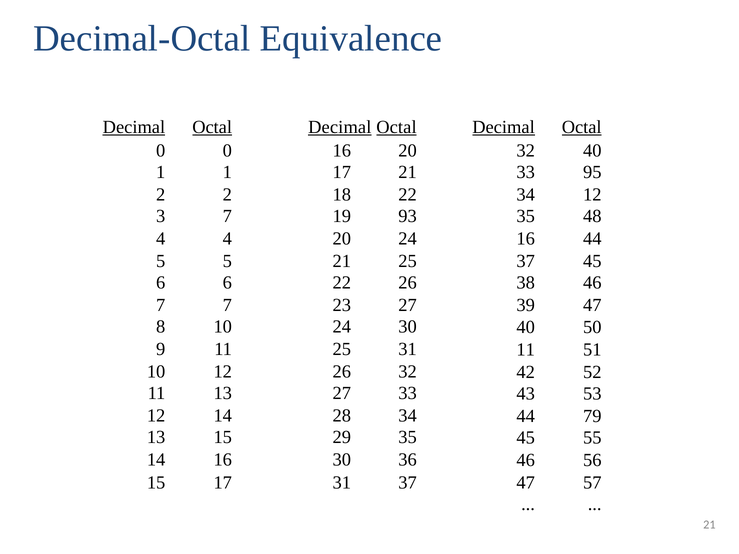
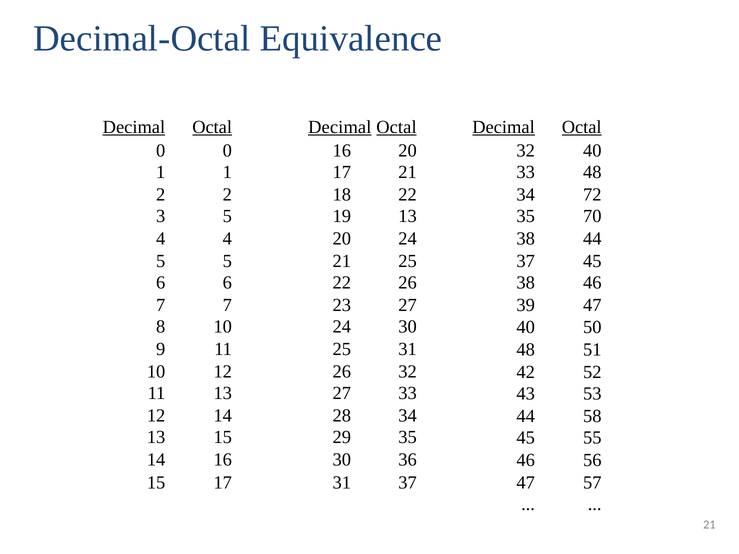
33 95: 95 -> 48 (592, 172)
34 12: 12 -> 72 (592, 195)
3 7: 7 -> 5 (227, 216)
19 93: 93 -> 13 (408, 216)
48: 48 -> 70 (592, 216)
24 16: 16 -> 38 (526, 239)
31 11: 11 -> 48 (526, 350)
79: 79 -> 58 (592, 416)
